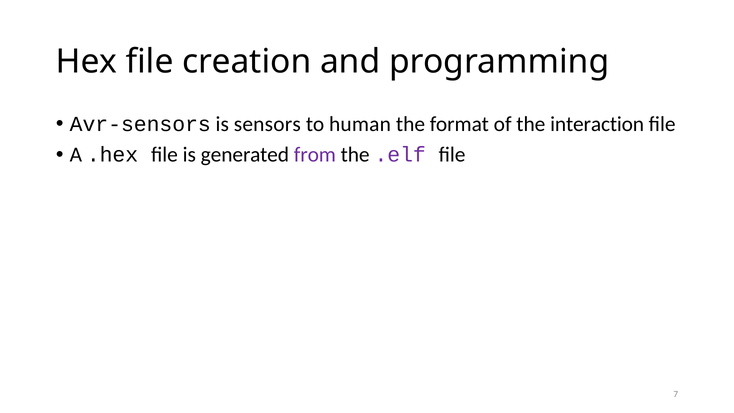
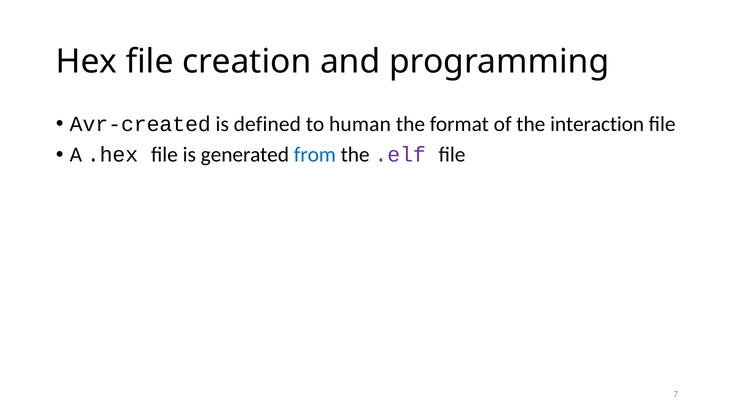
Avr-sensors: Avr-sensors -> Avr-created (140, 124)
sensors: sensors -> defined (267, 124)
from colour: purple -> blue (315, 155)
